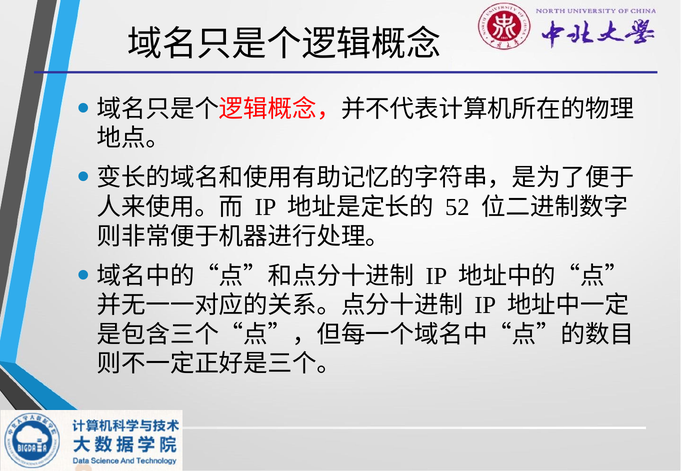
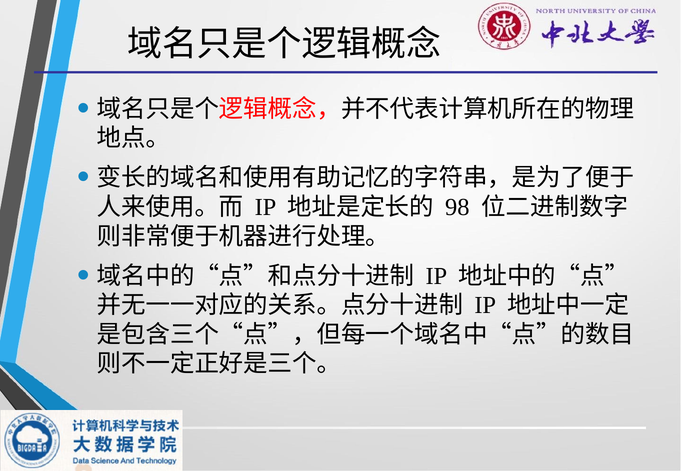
52: 52 -> 98 (457, 207)
